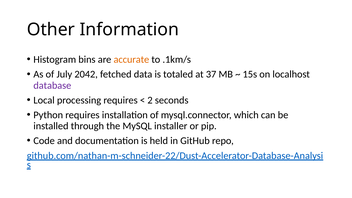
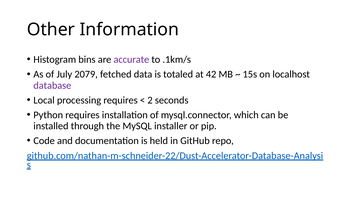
accurate colour: orange -> purple (131, 60)
2042: 2042 -> 2079 (86, 74)
37: 37 -> 42 (211, 74)
